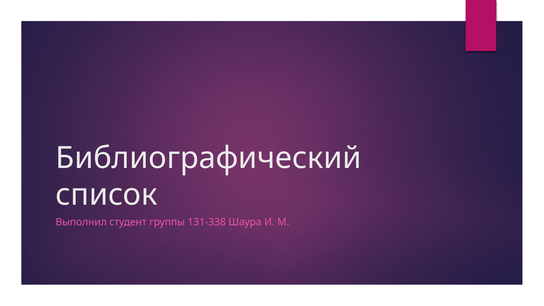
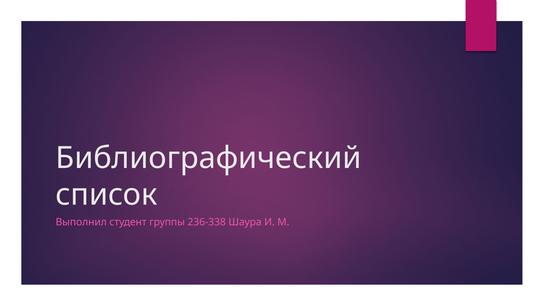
131-338: 131-338 -> 236-338 (207, 222)
